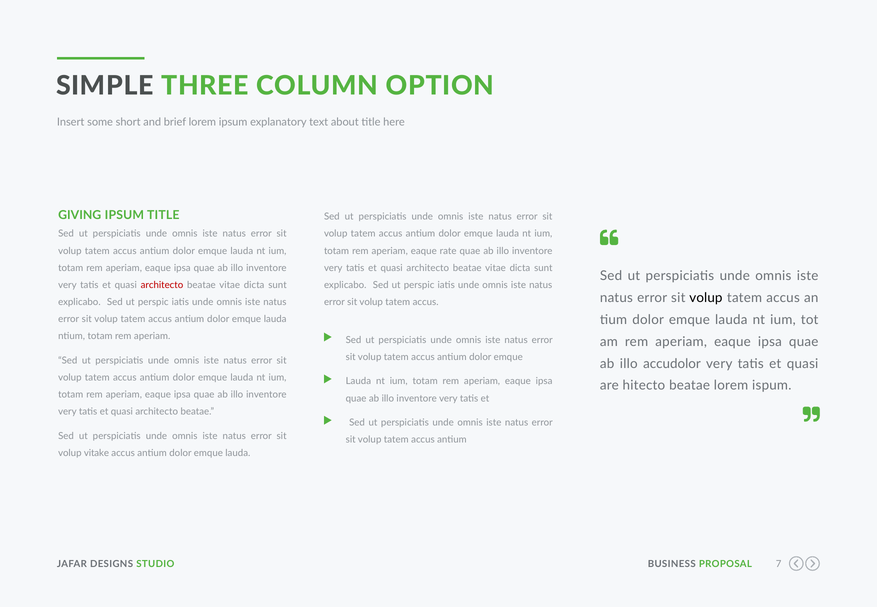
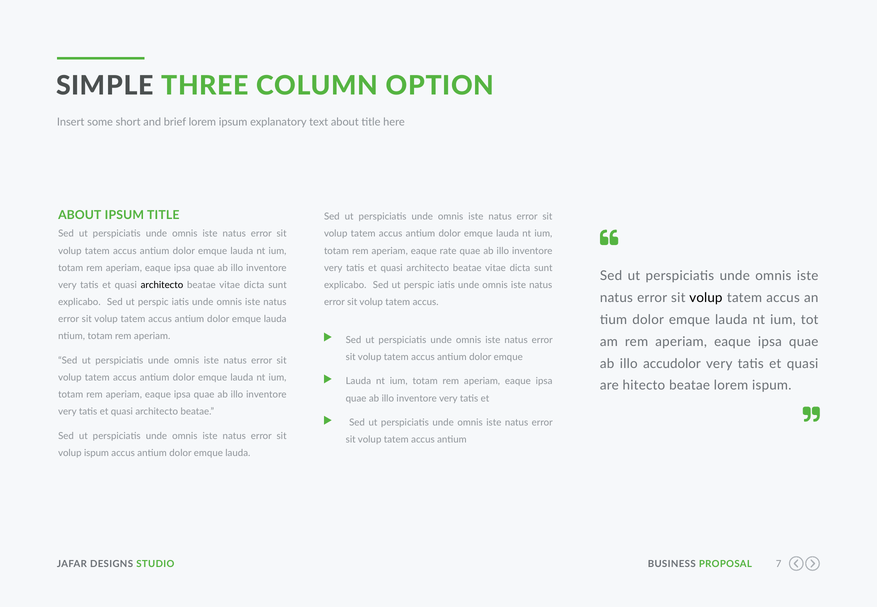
GIVING: GIVING -> ABOUT (80, 215)
architecto colour: red -> black (162, 285)
volup vitake: vitake -> ispum (96, 453)
